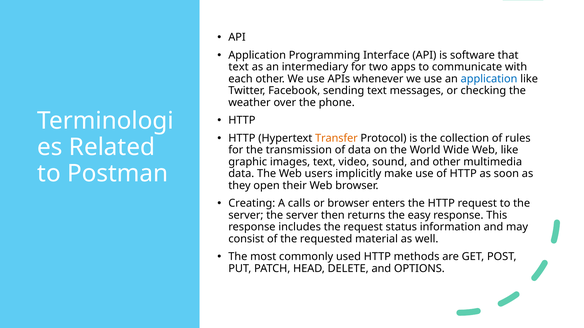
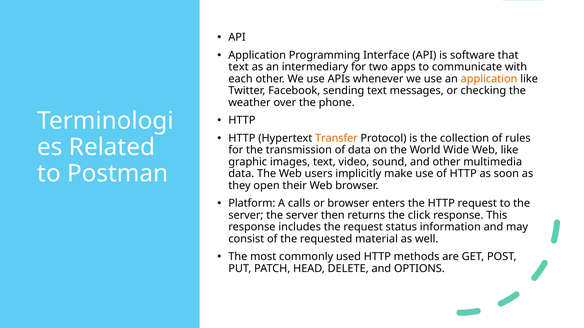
application colour: blue -> orange (489, 79)
Creating: Creating -> Platform (252, 204)
easy: easy -> click (419, 215)
